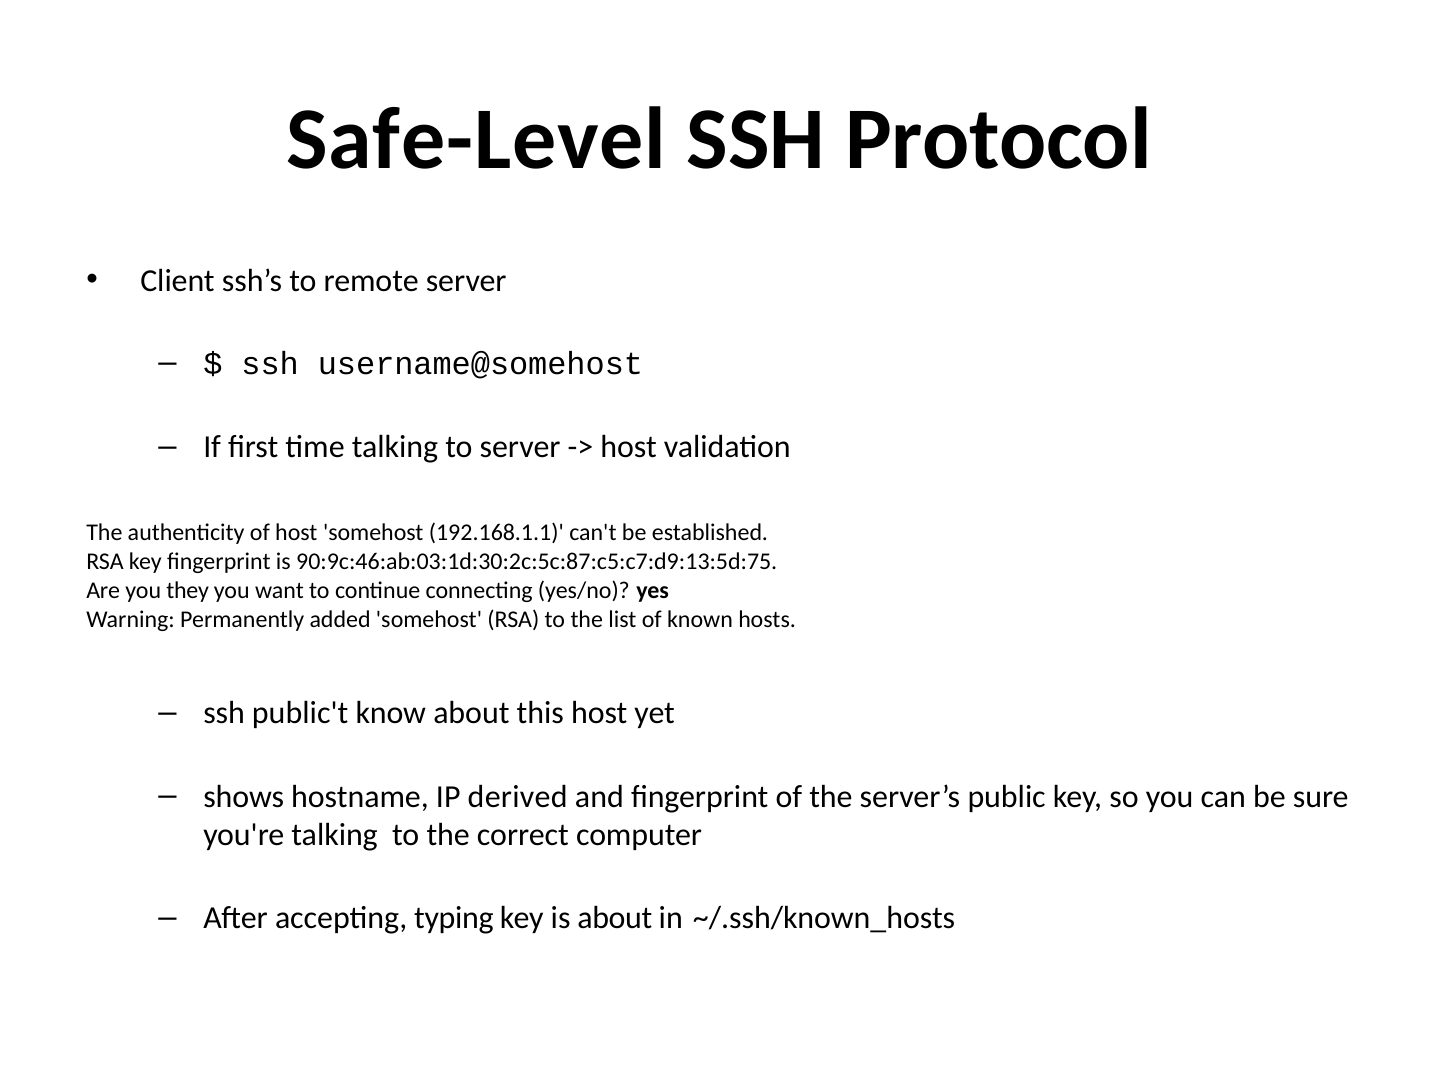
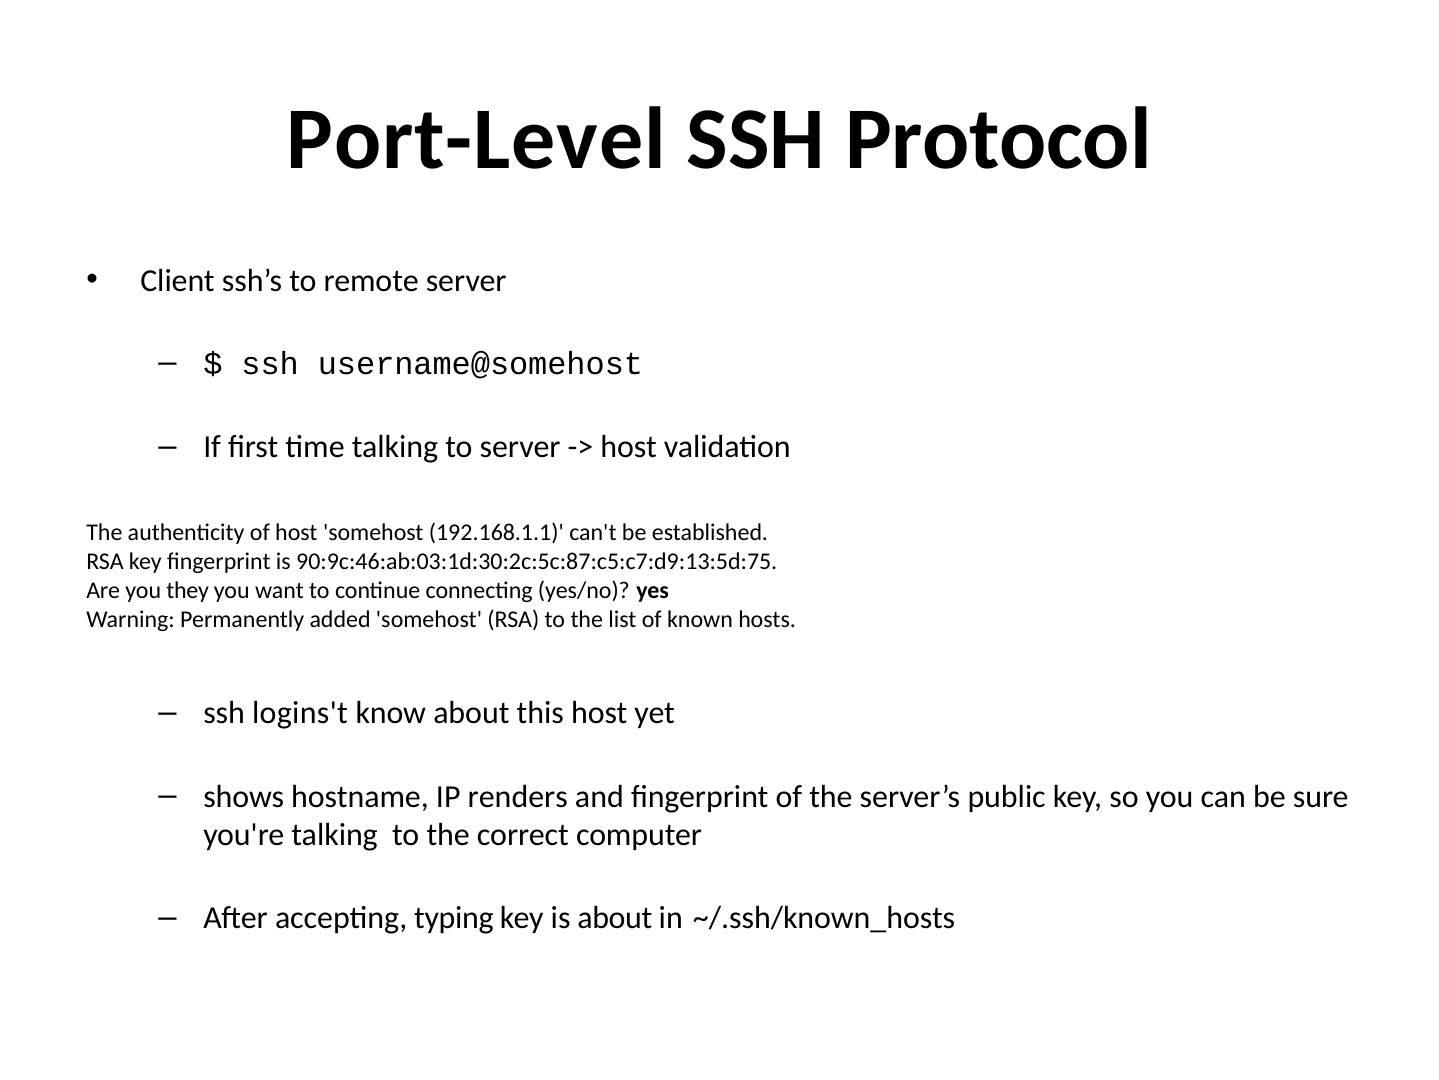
Safe-Level: Safe-Level -> Port-Level (476, 139)
public't: public't -> logins't (300, 713)
derived: derived -> renders (518, 796)
